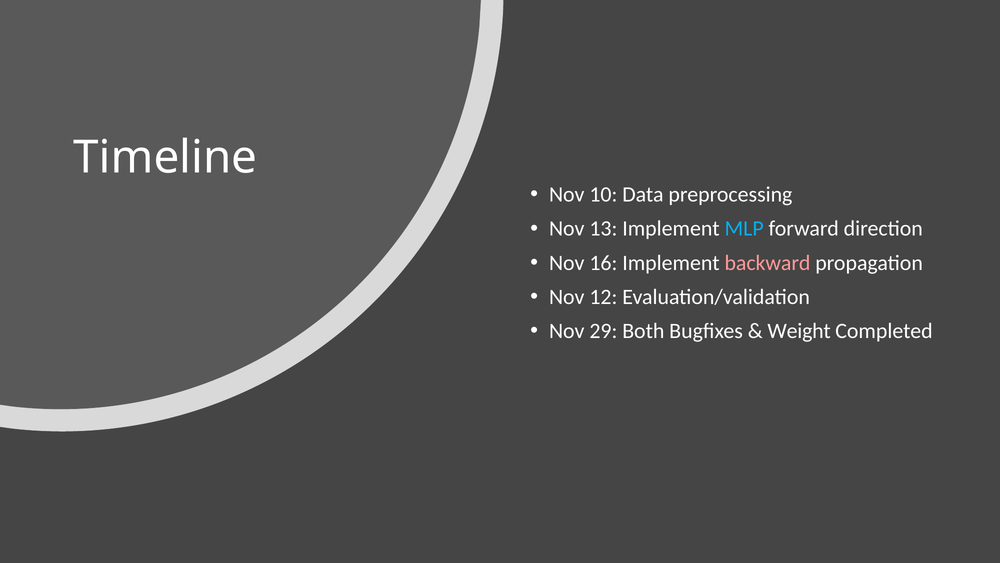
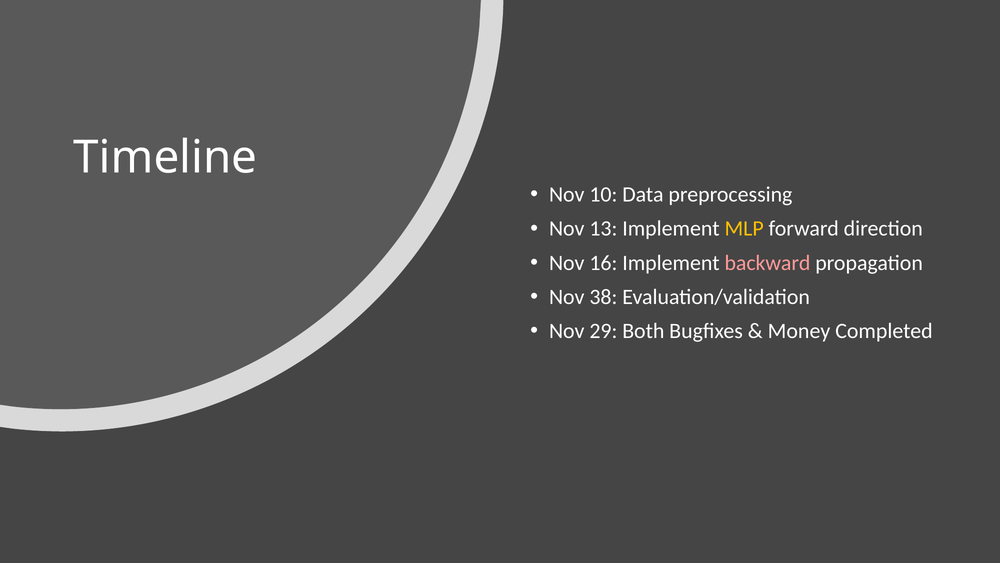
MLP colour: light blue -> yellow (744, 229)
12: 12 -> 38 (603, 297)
Weight: Weight -> Money (799, 331)
